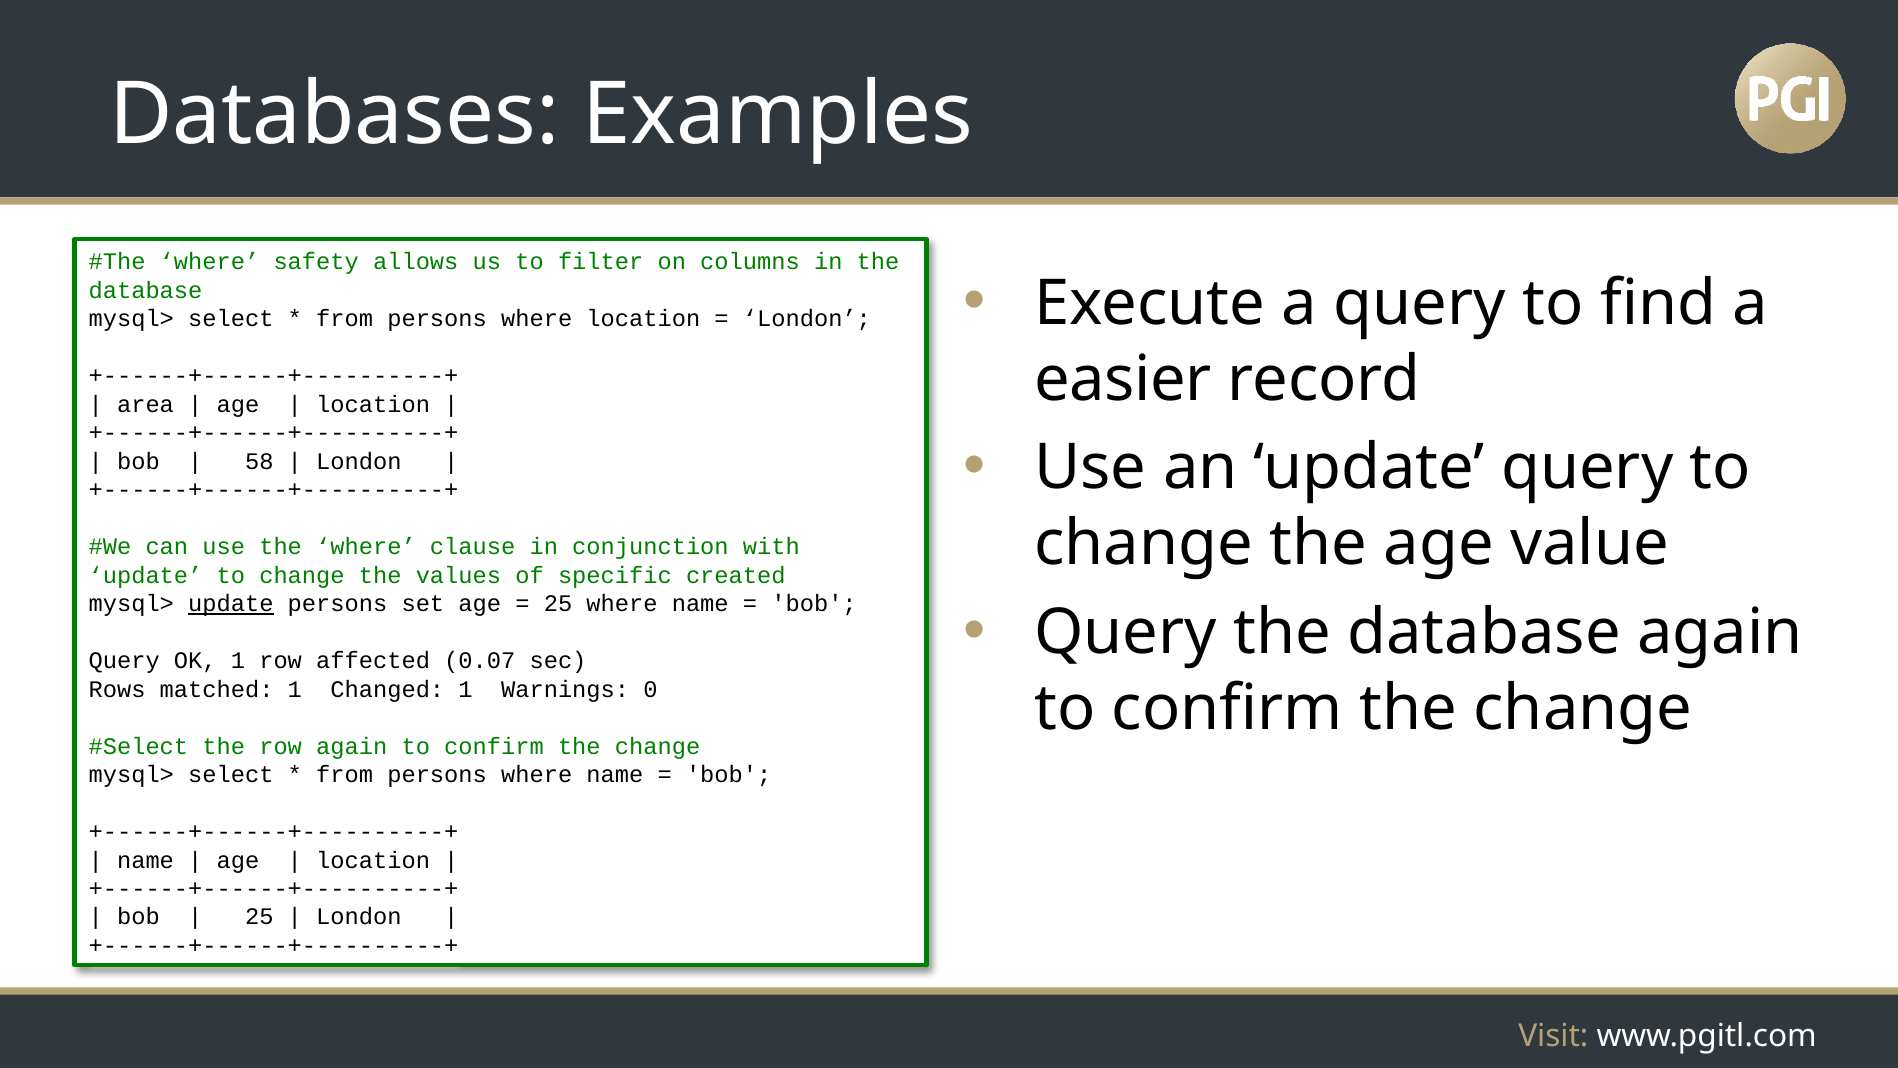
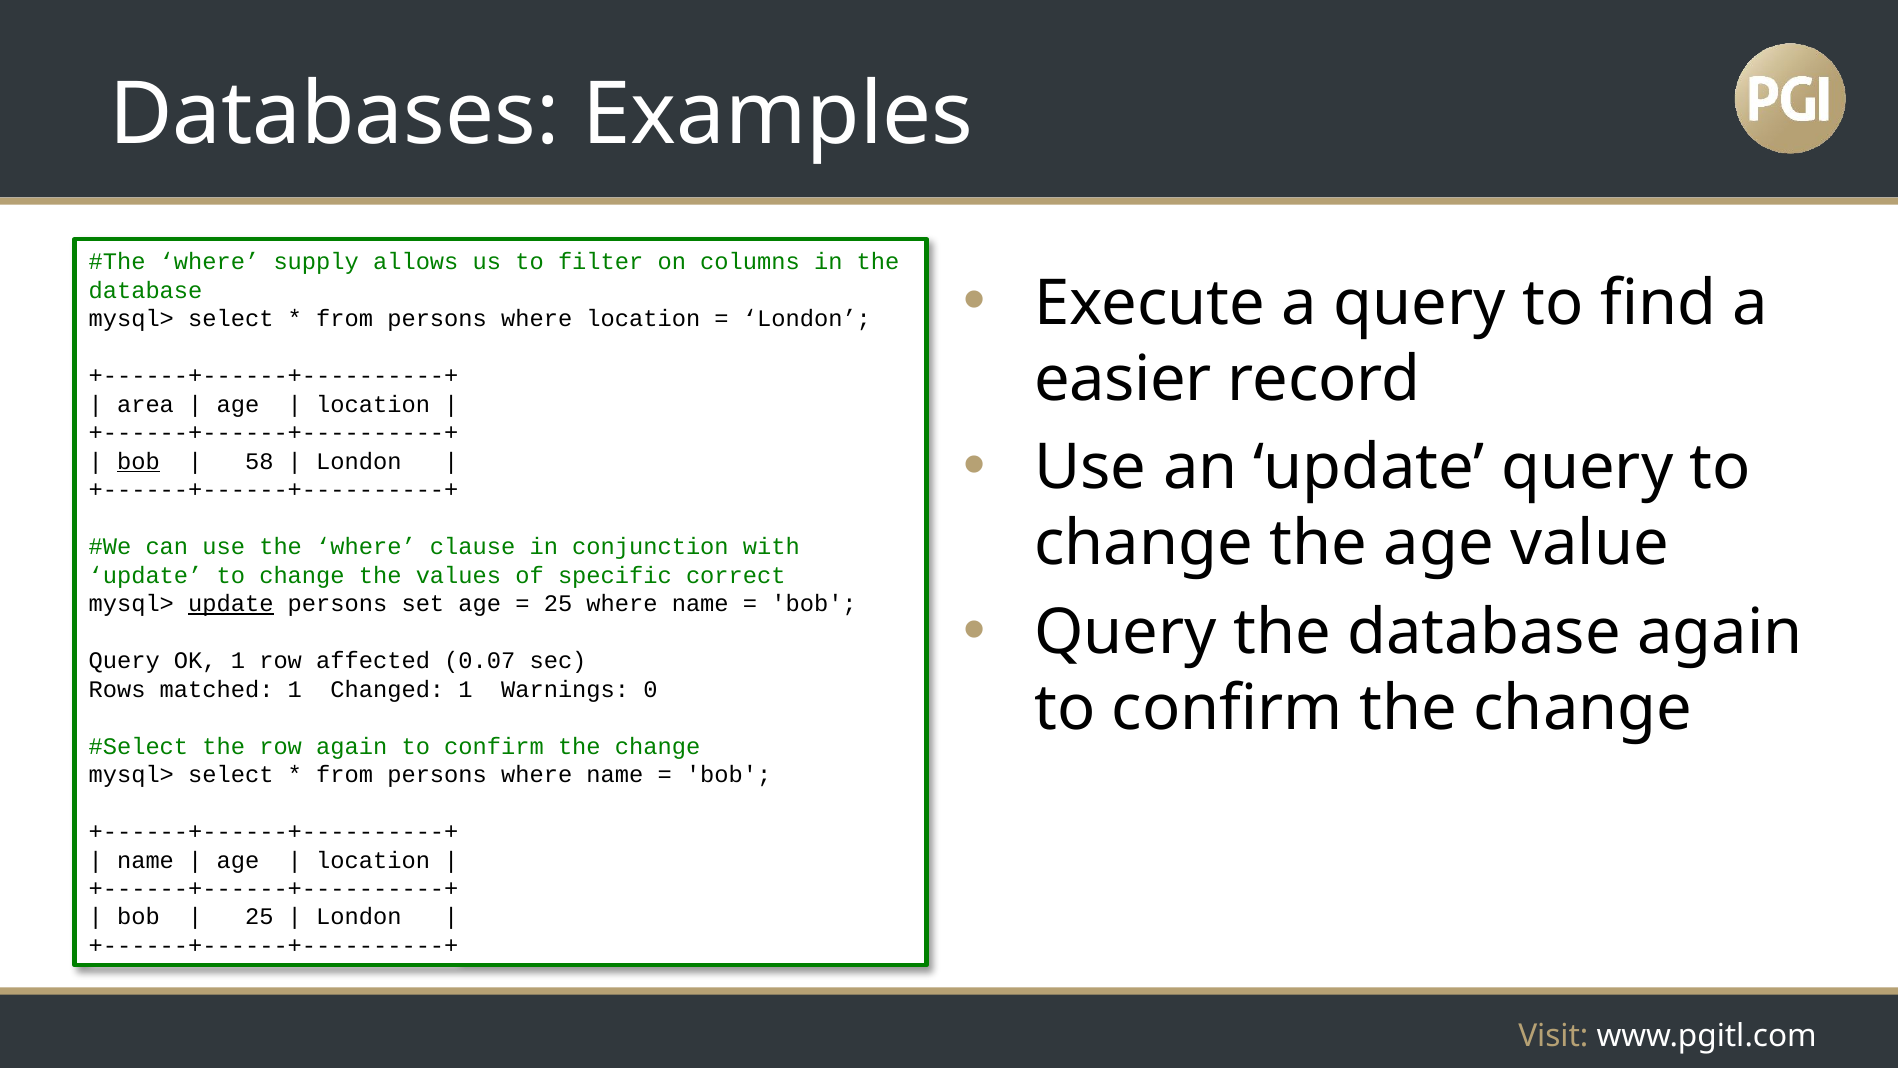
safety: safety -> supply (316, 262)
bob underline: none -> present (138, 461)
created: created -> correct (736, 575)
